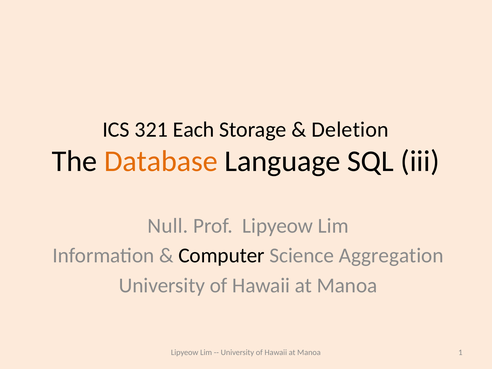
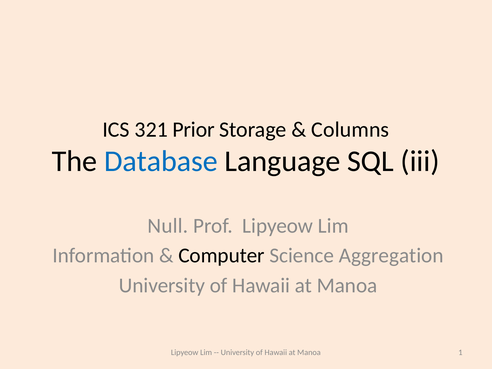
Each: Each -> Prior (194, 130)
Deletion: Deletion -> Columns (350, 130)
Database colour: orange -> blue (161, 161)
